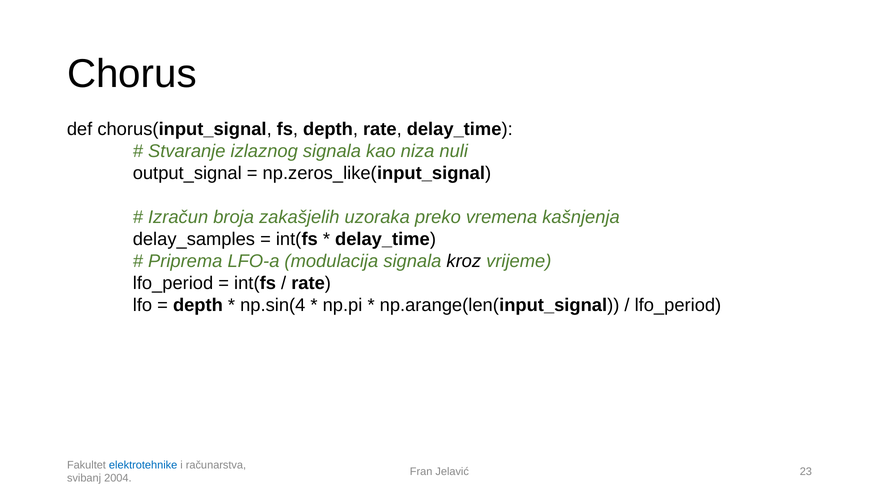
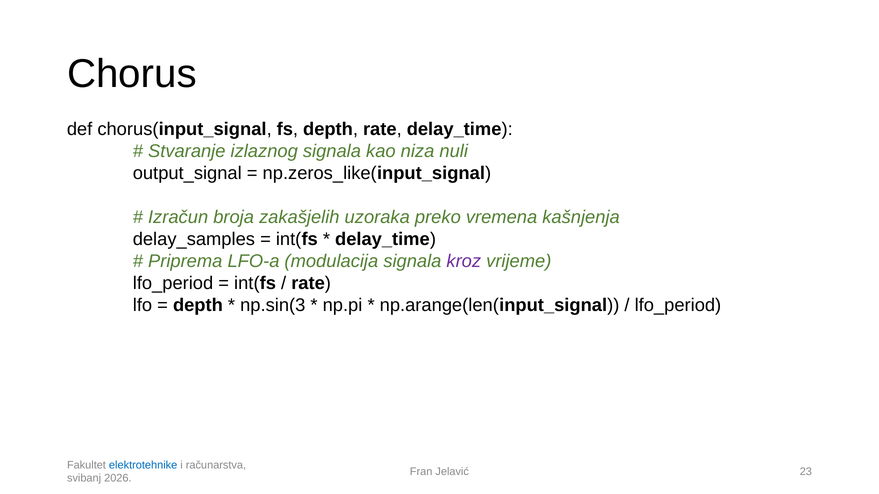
kroz colour: black -> purple (464, 261)
np.sin(4: np.sin(4 -> np.sin(3 (273, 305)
2004: 2004 -> 2026 (118, 479)
